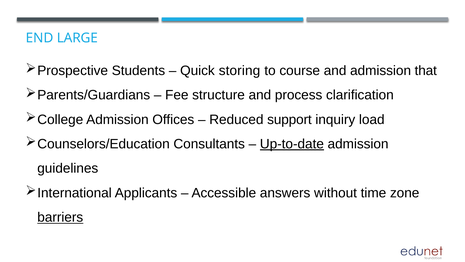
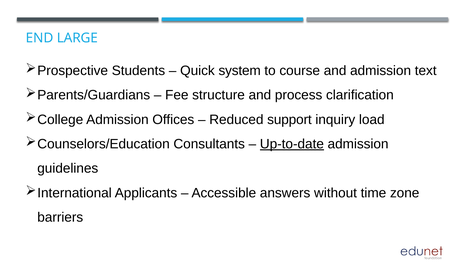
storing: storing -> system (240, 70)
that: that -> text (426, 70)
barriers underline: present -> none (60, 217)
